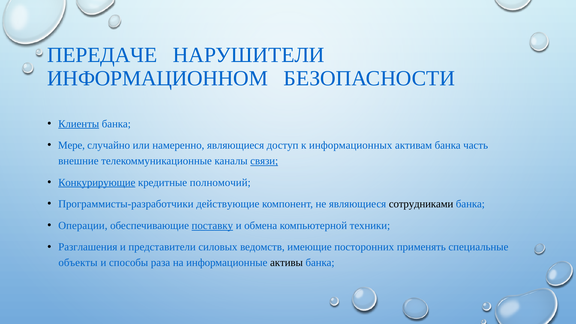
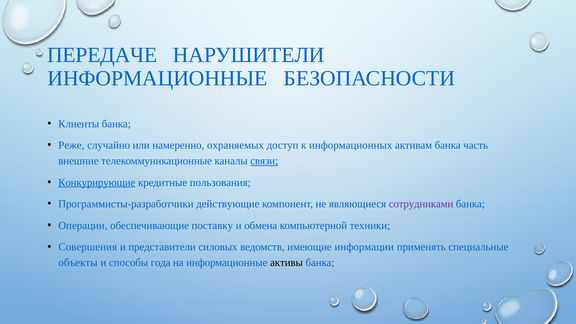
ИНФОРМАЦИОННОМ: ИНФОРМАЦИОННОМ -> ИНФОРМАЦИОННЫЕ (157, 78)
Клиенты underline: present -> none (79, 124)
Мере: Мере -> Реже (71, 145)
намеренно являющиеся: являющиеся -> охраняемых (235, 145)
полномочий: полномочий -> пользования (220, 182)
сотрудниками colour: black -> purple (421, 204)
поставку underline: present -> none (212, 226)
Разглашения: Разглашения -> Совершения (88, 247)
посторонних: посторонних -> информации (364, 247)
раза: раза -> года (161, 263)
